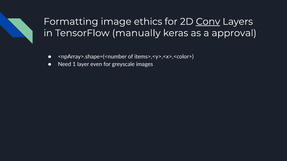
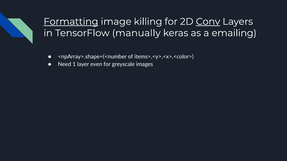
Formatting underline: none -> present (71, 22)
ethics: ethics -> killing (148, 22)
approval: approval -> emailing (234, 33)
